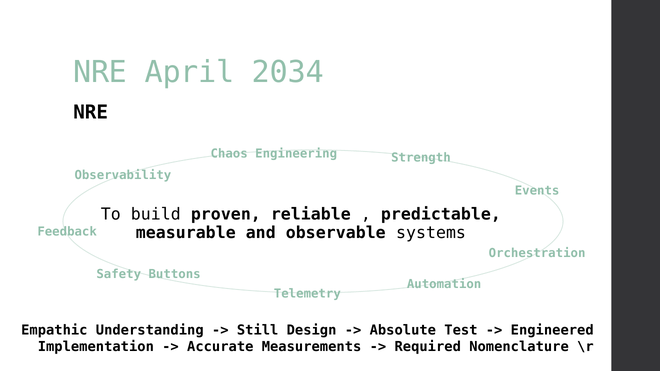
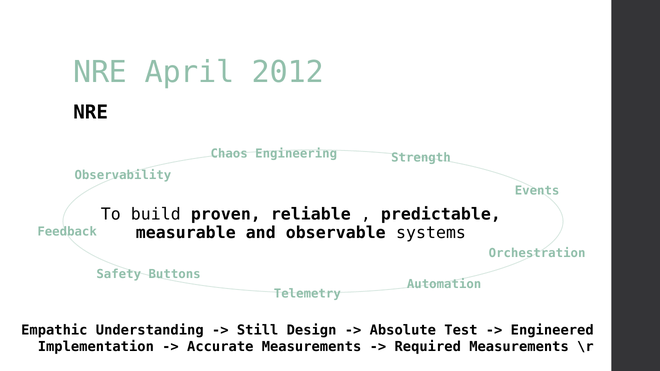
2034: 2034 -> 2012 (288, 73)
Required Nomenclature: Nomenclature -> Measurements (519, 347)
